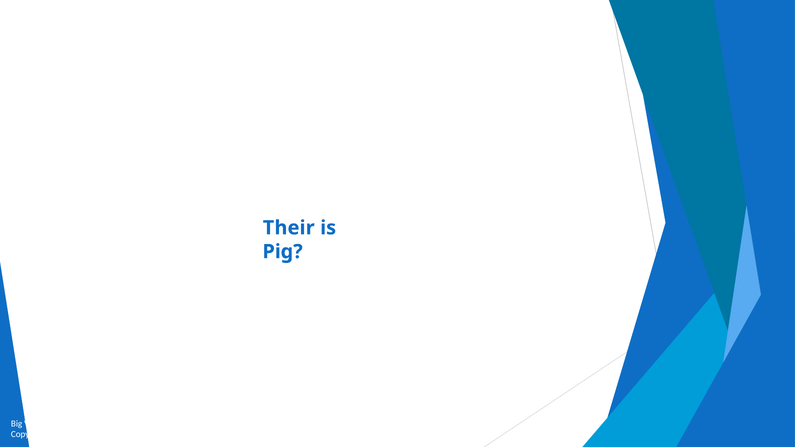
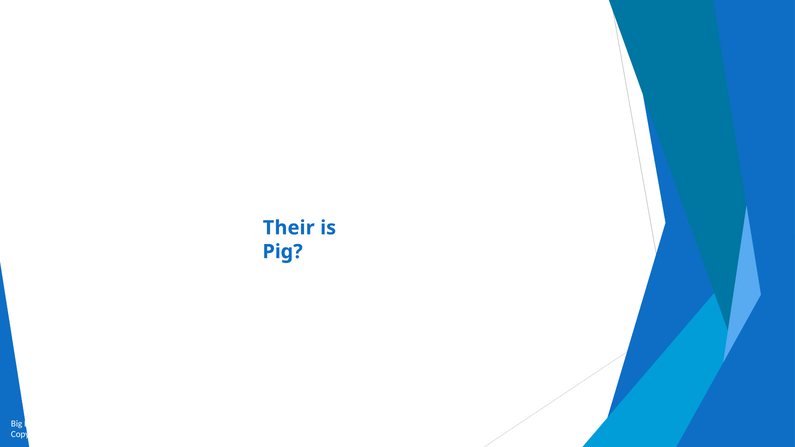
Very: Very -> Long (33, 424)
